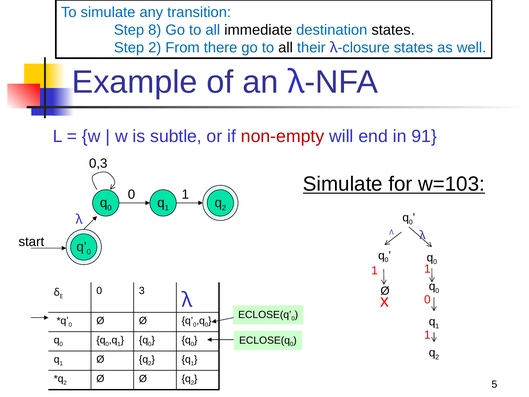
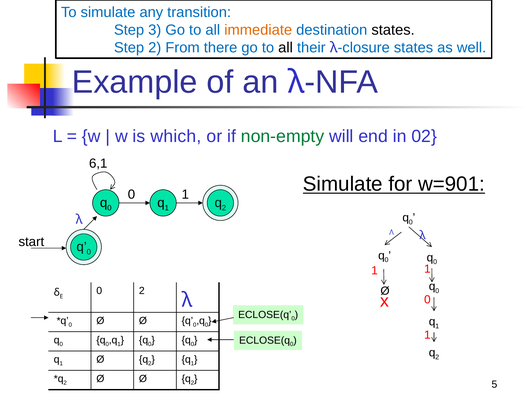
8: 8 -> 3 (155, 30)
immediate colour: black -> orange (258, 30)
subtle: subtle -> which (176, 136)
non-empty colour: red -> green (283, 136)
91: 91 -> 02 (424, 136)
0,3: 0,3 -> 6,1 (98, 163)
w=103: w=103 -> w=901 (451, 184)
0 3: 3 -> 2 (142, 291)
